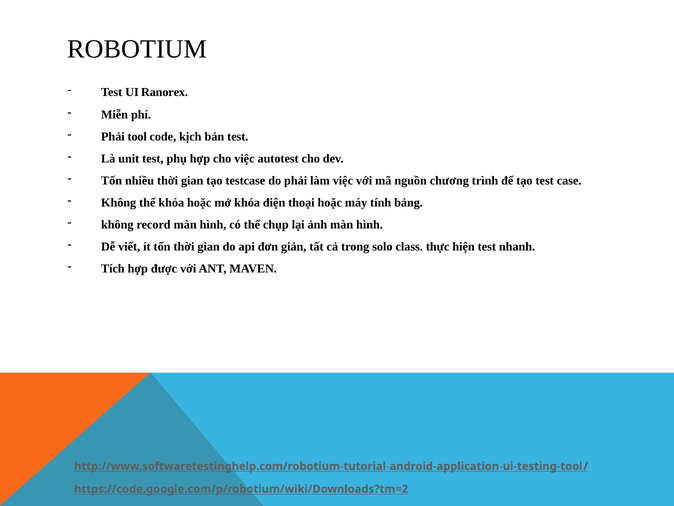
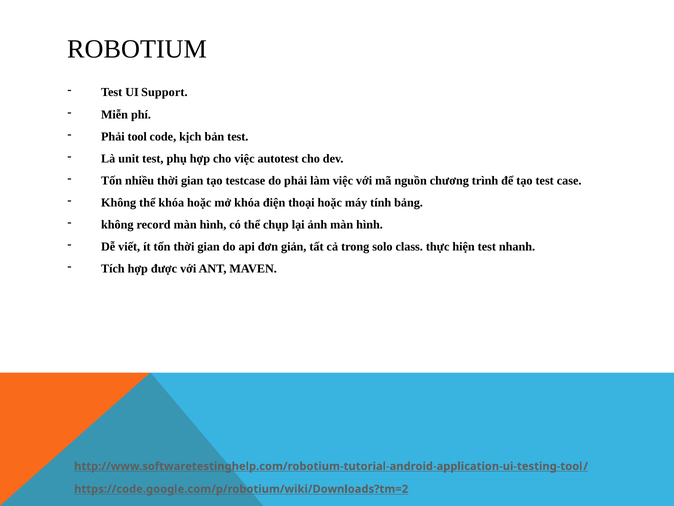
Ranorex: Ranorex -> Support (164, 92)
